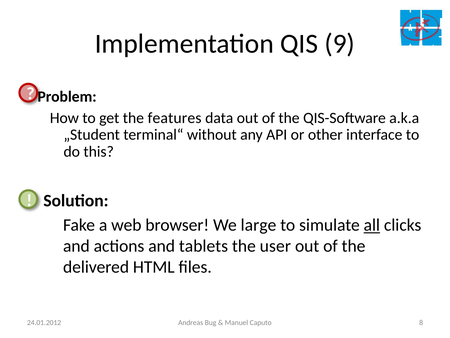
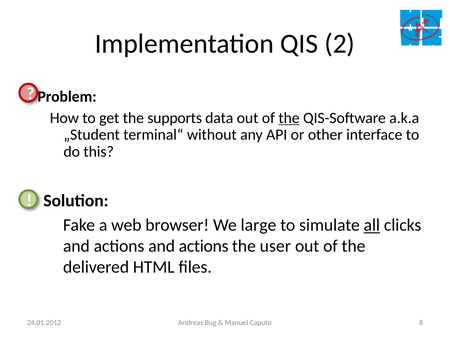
9: 9 -> 2 (340, 44)
features: features -> supports (175, 118)
the underline: none -> present (289, 118)
actions and tablets: tablets -> actions (204, 246)
